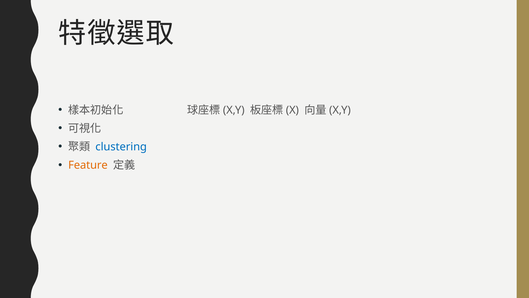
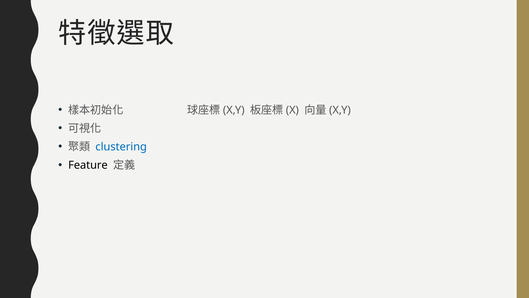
Feature colour: orange -> black (88, 165)
